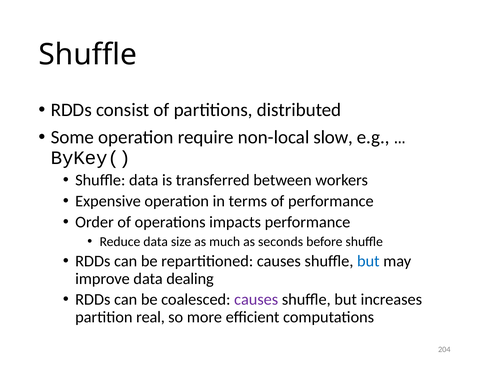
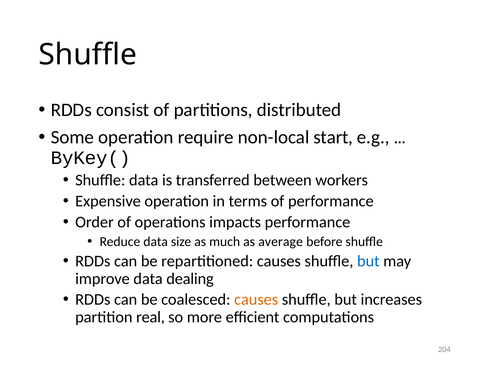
slow: slow -> start (333, 138)
seconds: seconds -> average (281, 242)
causes colour: purple -> orange (256, 300)
